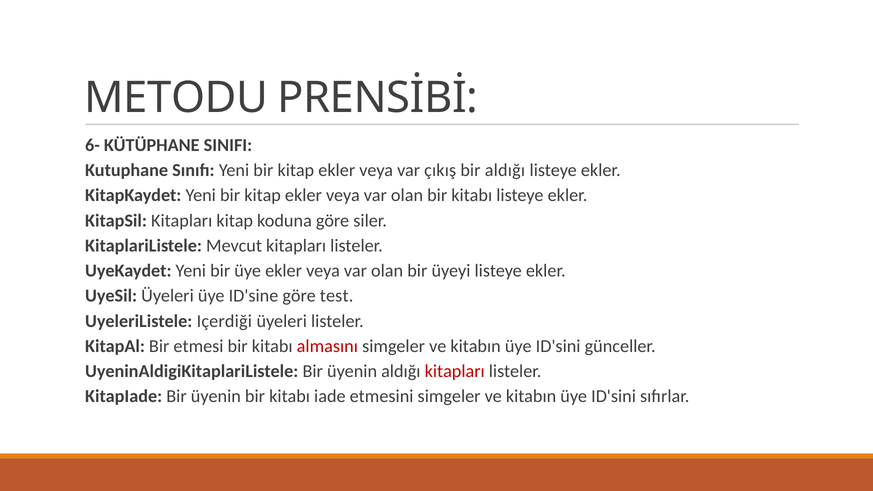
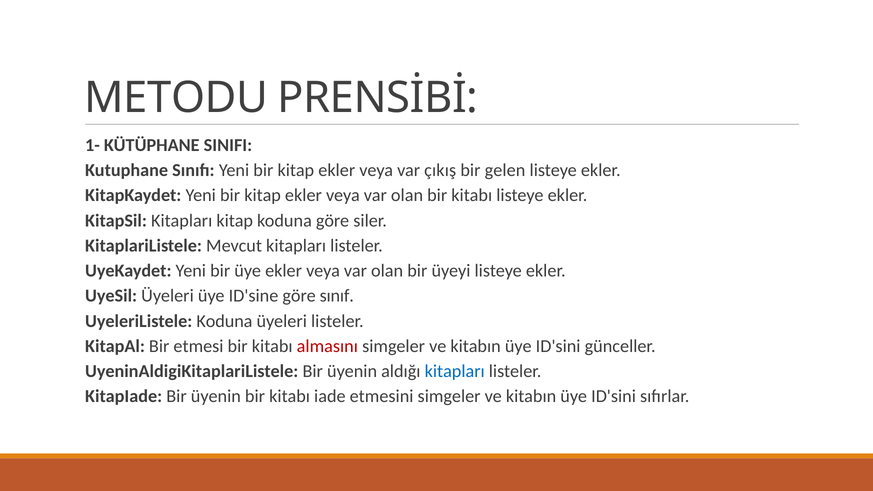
6-: 6- -> 1- (93, 145)
bir aldığı: aldığı -> gelen (505, 170)
test: test -> sınıf (337, 296)
UyeleriListele Içerdiği: Içerdiği -> Koduna (224, 321)
kitapları colour: red -> blue (455, 371)
